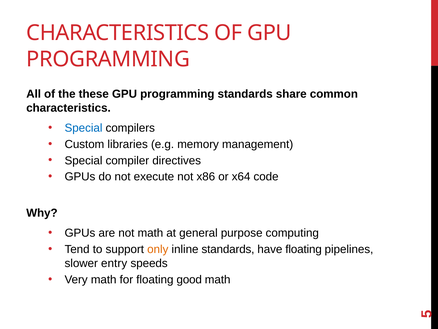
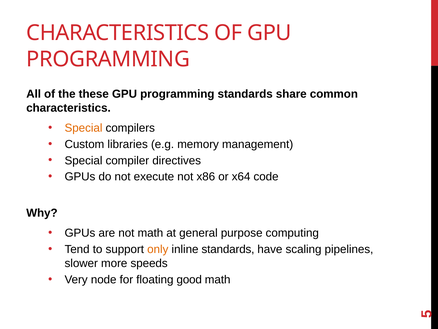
Special colour: blue -> orange (84, 128)
have floating: floating -> scaling (304, 249)
entry: entry -> more (114, 263)
Very math: math -> node (104, 279)
